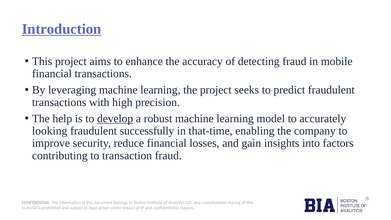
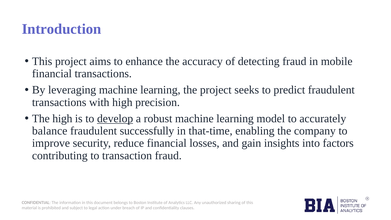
Introduction underline: present -> none (62, 29)
The help: help -> high (62, 119)
looking: looking -> balance (50, 131)
